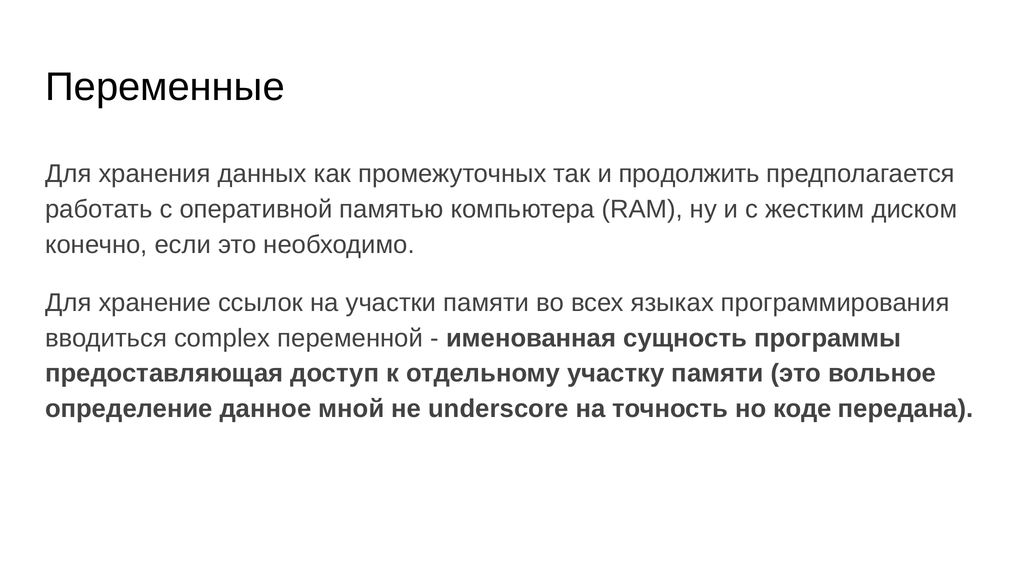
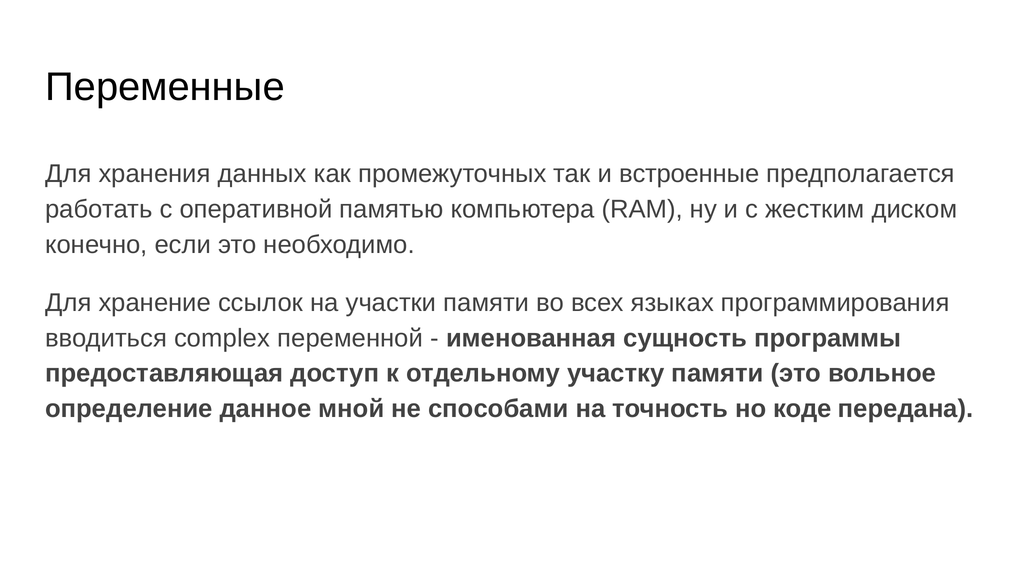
продолжить: продолжить -> встроенные (689, 174)
underscore: underscore -> способами (498, 409)
